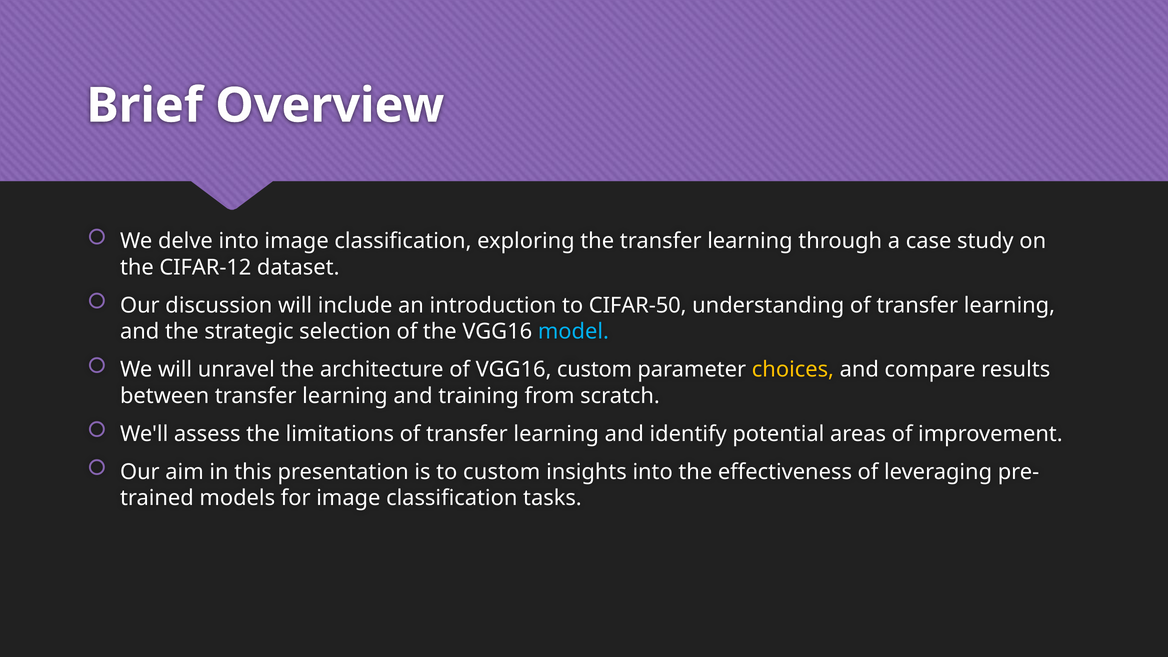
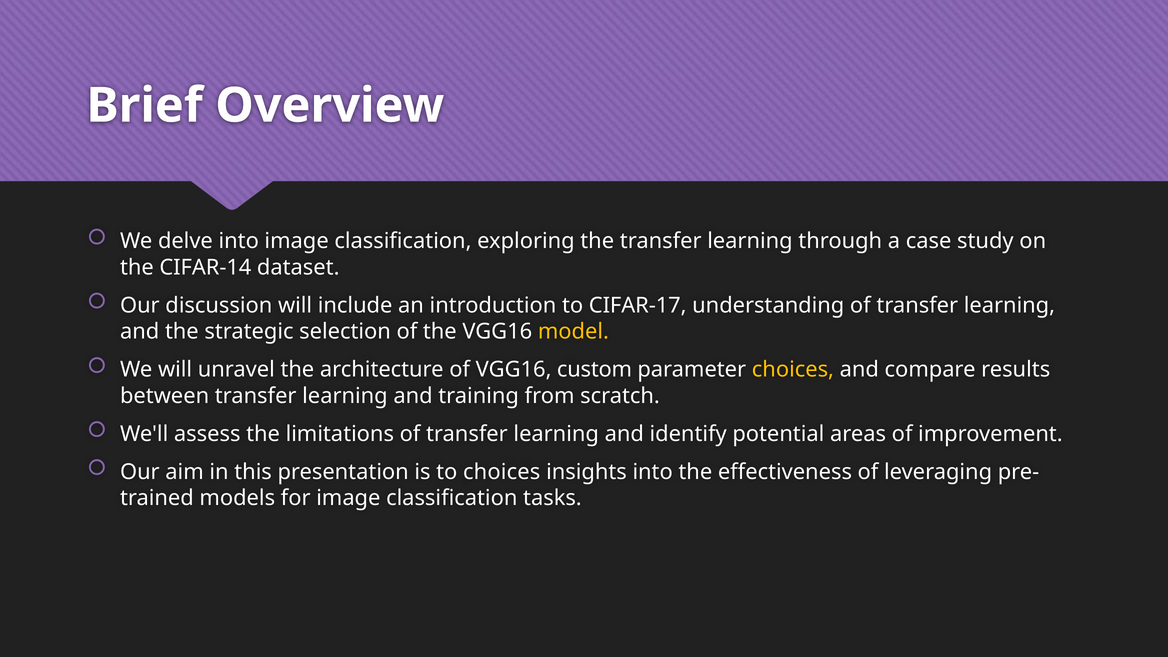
CIFAR-12: CIFAR-12 -> CIFAR-14 (205, 267)
CIFAR-50: CIFAR-50 -> CIFAR-17 (638, 305)
model colour: light blue -> yellow (573, 332)
to custom: custom -> choices (502, 472)
